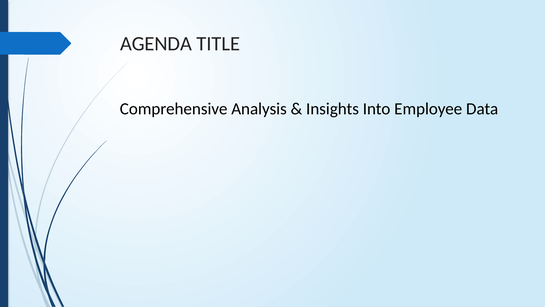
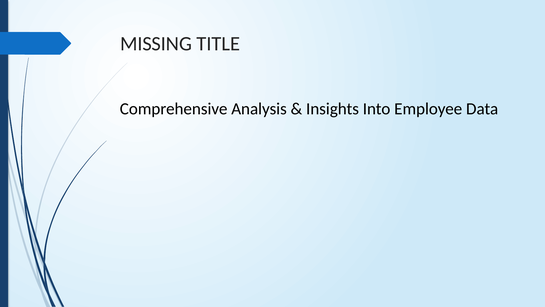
AGENDA: AGENDA -> MISSING (156, 44)
